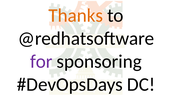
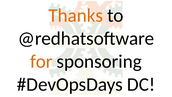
for colour: purple -> orange (41, 61)
